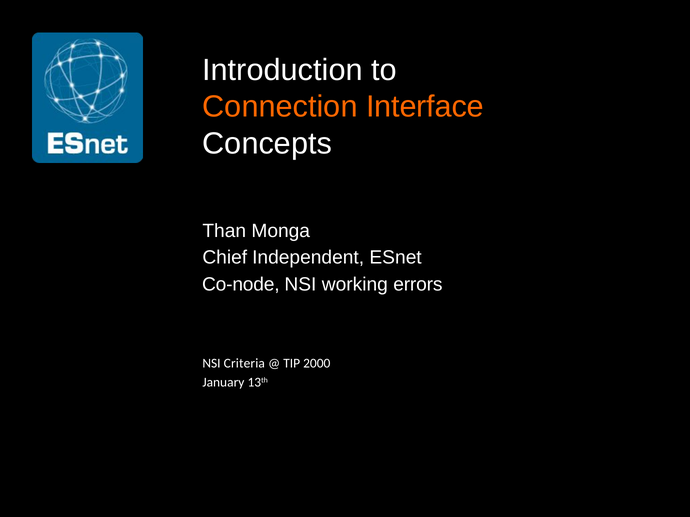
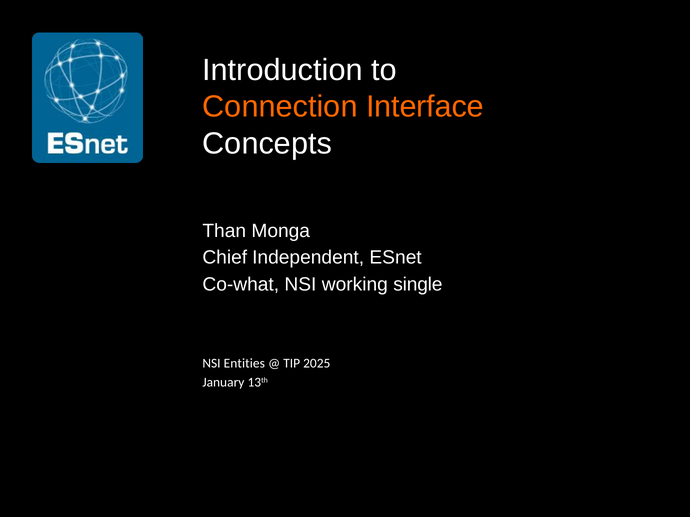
Co-node: Co-node -> Co-what (241, 285)
errors: errors -> single (418, 285)
Criteria: Criteria -> Entities (244, 364)
2000: 2000 -> 2025 (317, 364)
